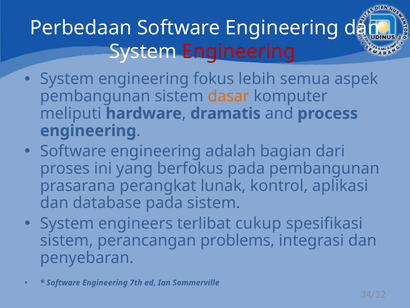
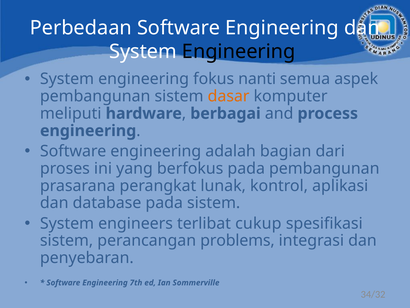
Engineering colour: red -> black (239, 52)
lebih: lebih -> nanti (257, 79)
dramatis: dramatis -> berbagai (225, 113)
